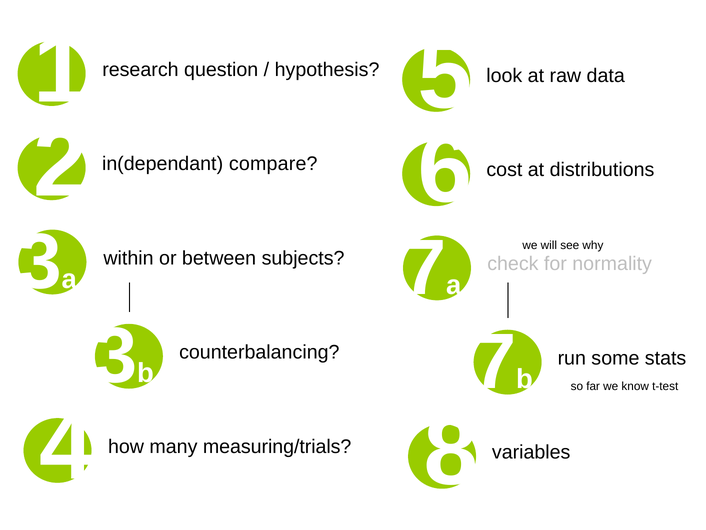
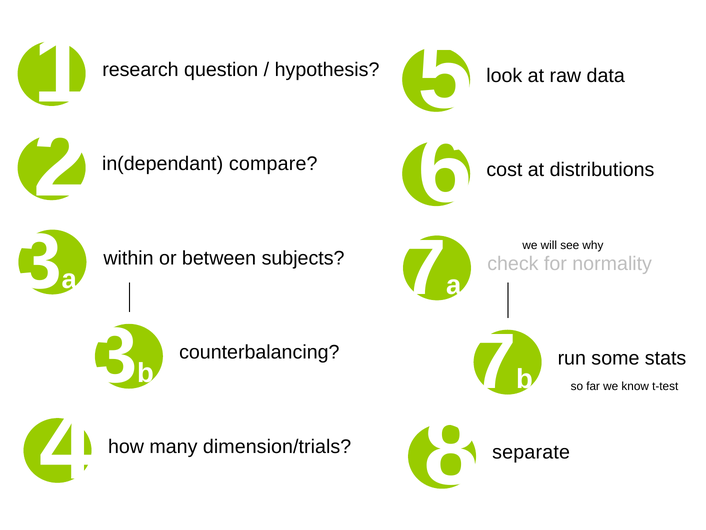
measuring/trials: measuring/trials -> dimension/trials (277, 446)
variables: variables -> separate (531, 452)
